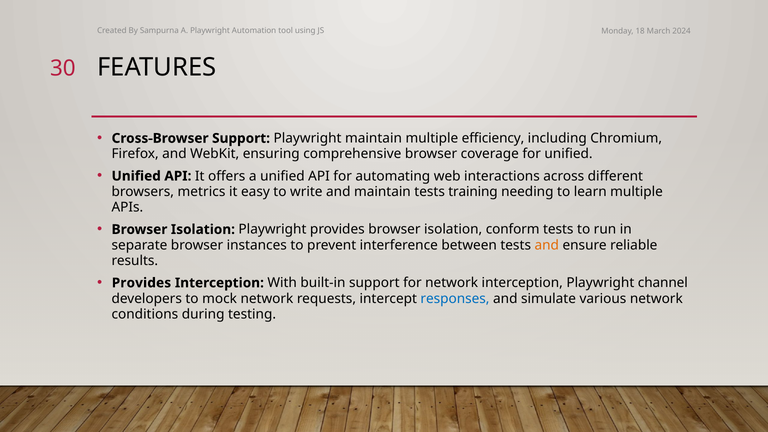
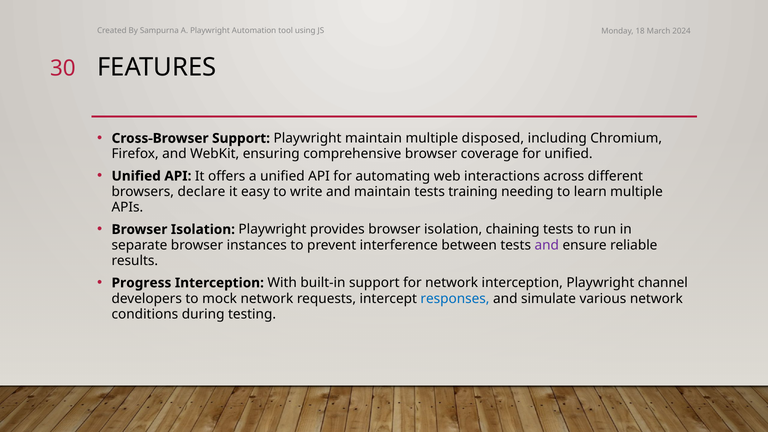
efficiency: efficiency -> disposed (493, 138)
metrics: metrics -> declare (201, 192)
conform: conform -> chaining (513, 229)
and colour: orange -> purple (547, 245)
Provides: Provides -> Progress (141, 283)
